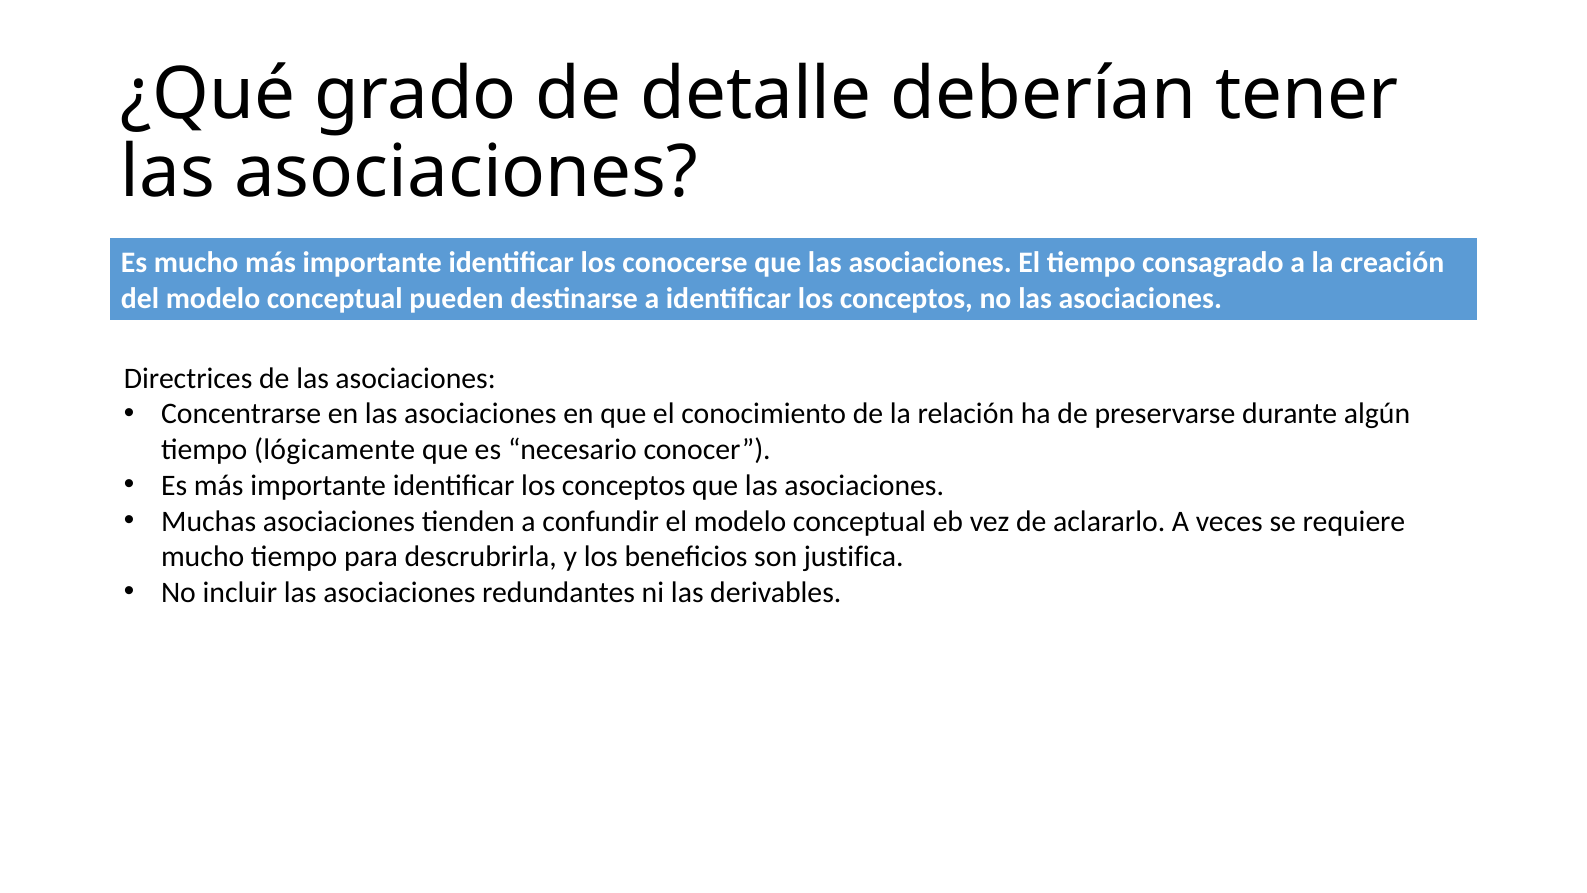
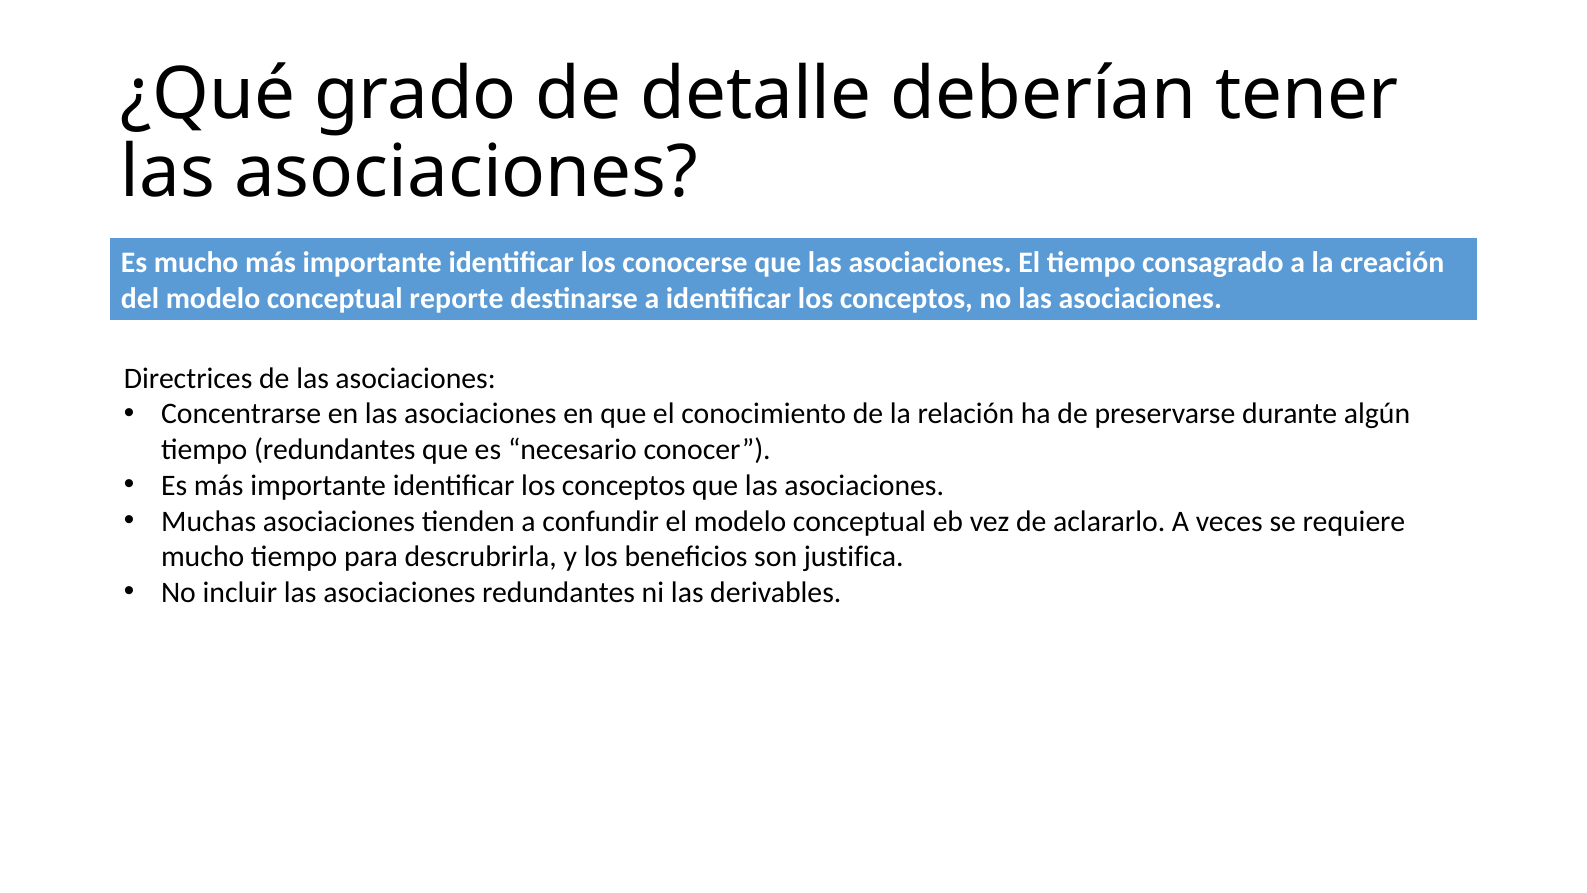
pueden: pueden -> reporte (456, 298)
tiempo lógicamente: lógicamente -> redundantes (335, 450)
